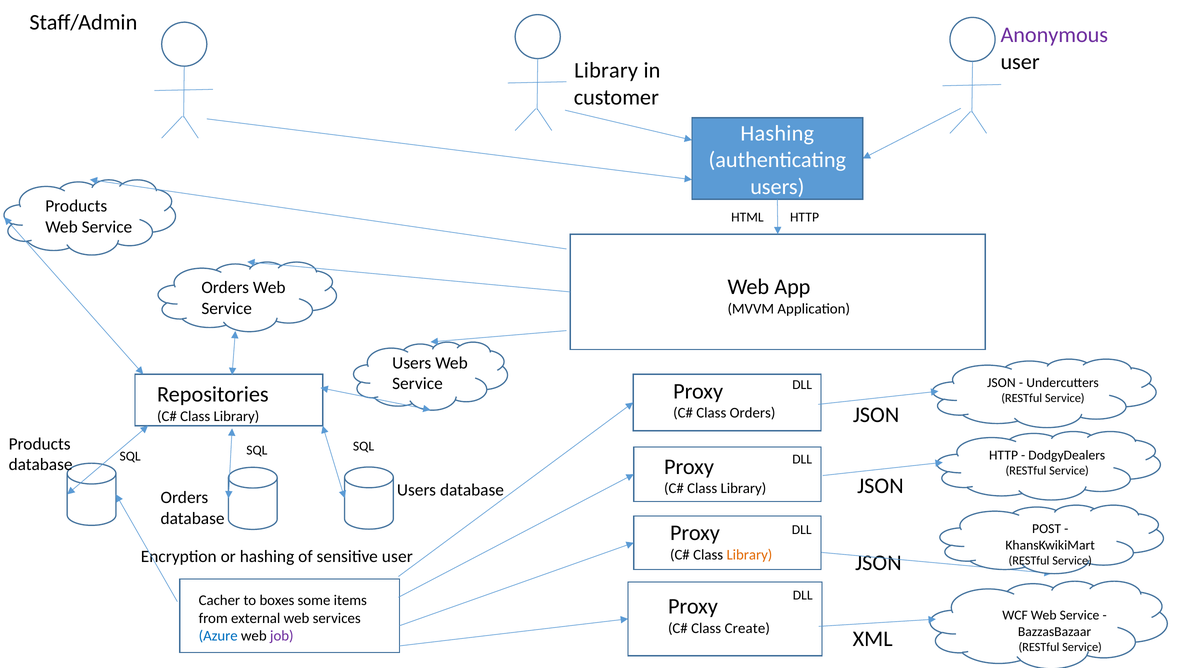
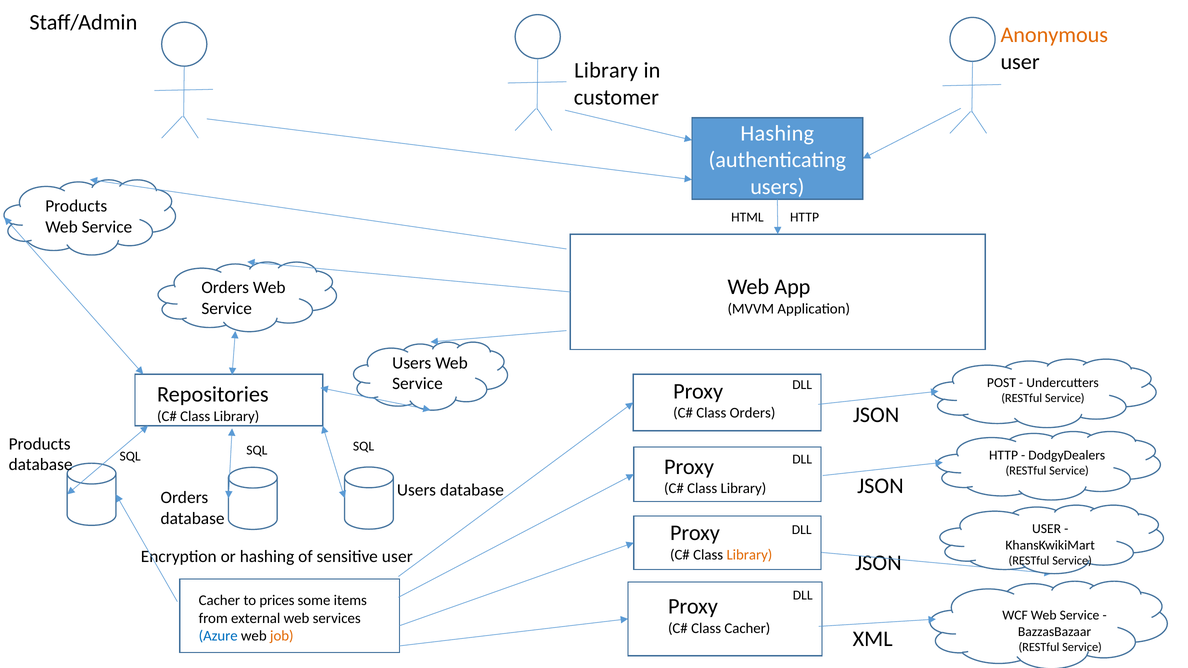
Anonymous colour: purple -> orange (1054, 35)
JSON: JSON -> POST (1001, 383)
POST: POST -> USER (1047, 529)
boxes: boxes -> prices (277, 601)
Class Create: Create -> Cacher (747, 629)
job colour: purple -> orange (282, 636)
